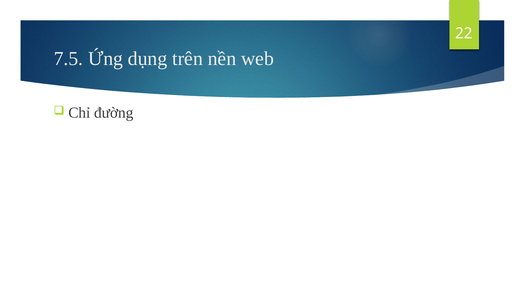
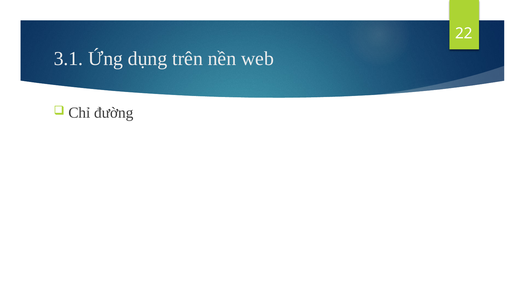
7.5: 7.5 -> 3.1 (68, 59)
